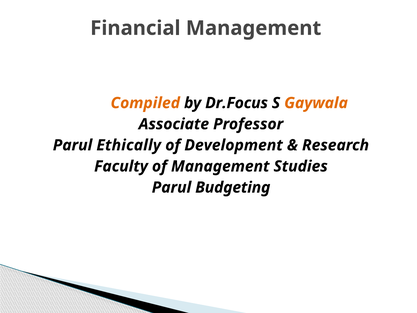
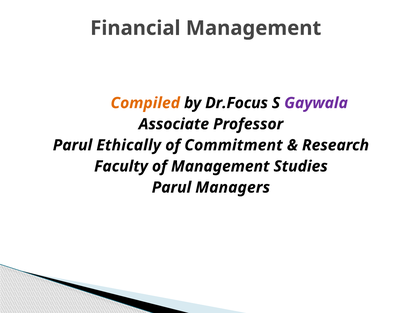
Gaywala colour: orange -> purple (316, 103)
Development: Development -> Commitment (234, 145)
Budgeting: Budgeting -> Managers (233, 187)
